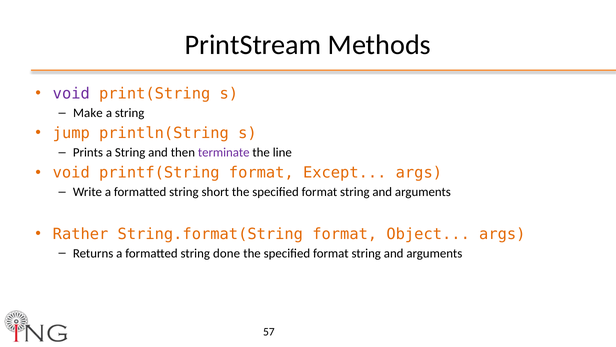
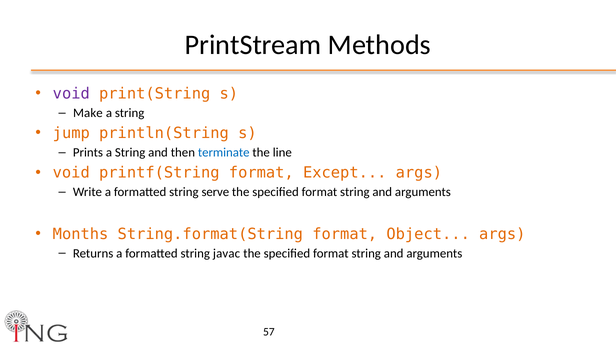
terminate colour: purple -> blue (224, 152)
short: short -> serve (215, 192)
Rather: Rather -> Months (81, 234)
done: done -> javac (227, 253)
